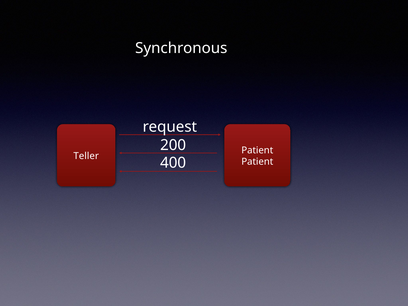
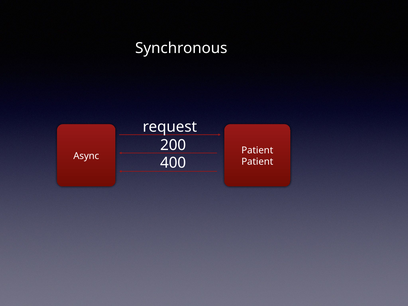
Teller: Teller -> Async (86, 156)
